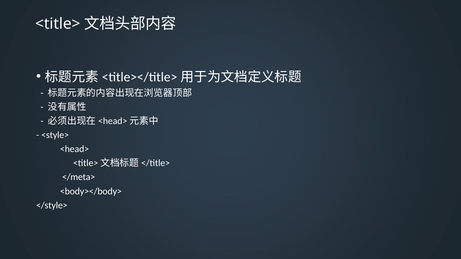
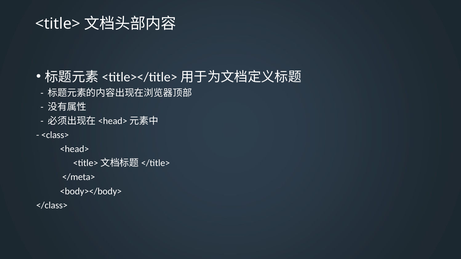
<style>: <style> -> <class> (55, 135)
</style>: </style> -> </class> (52, 205)
